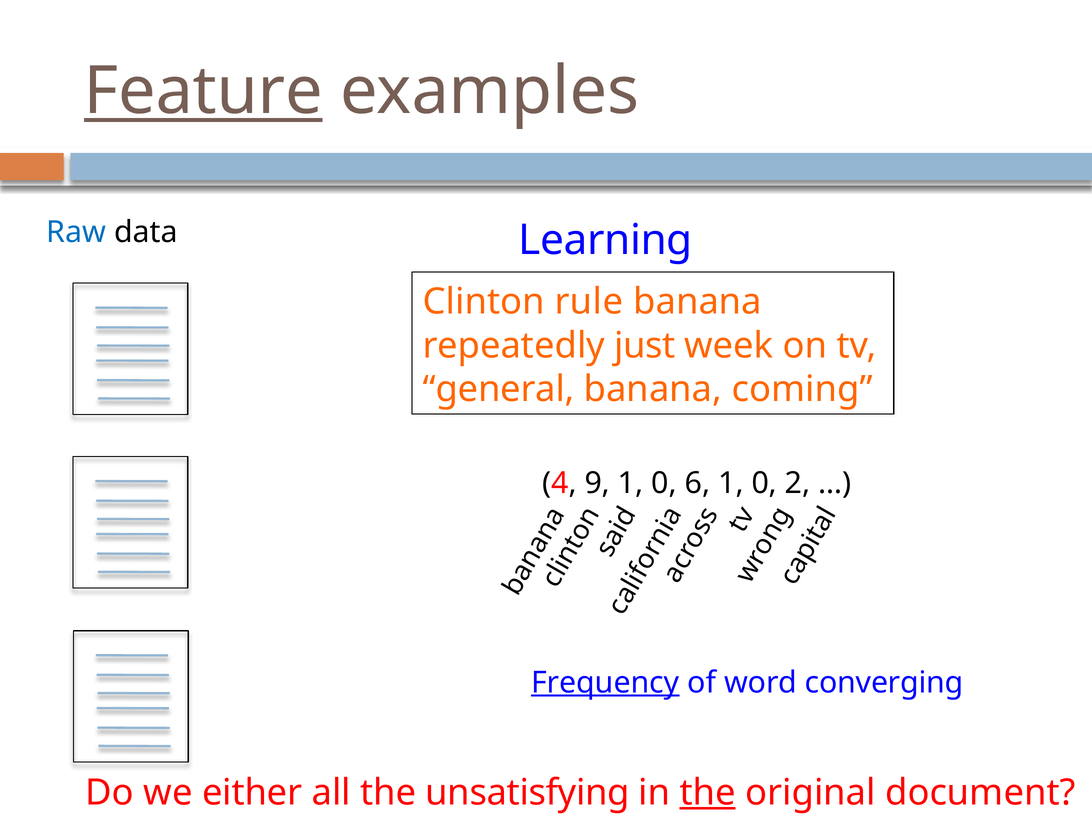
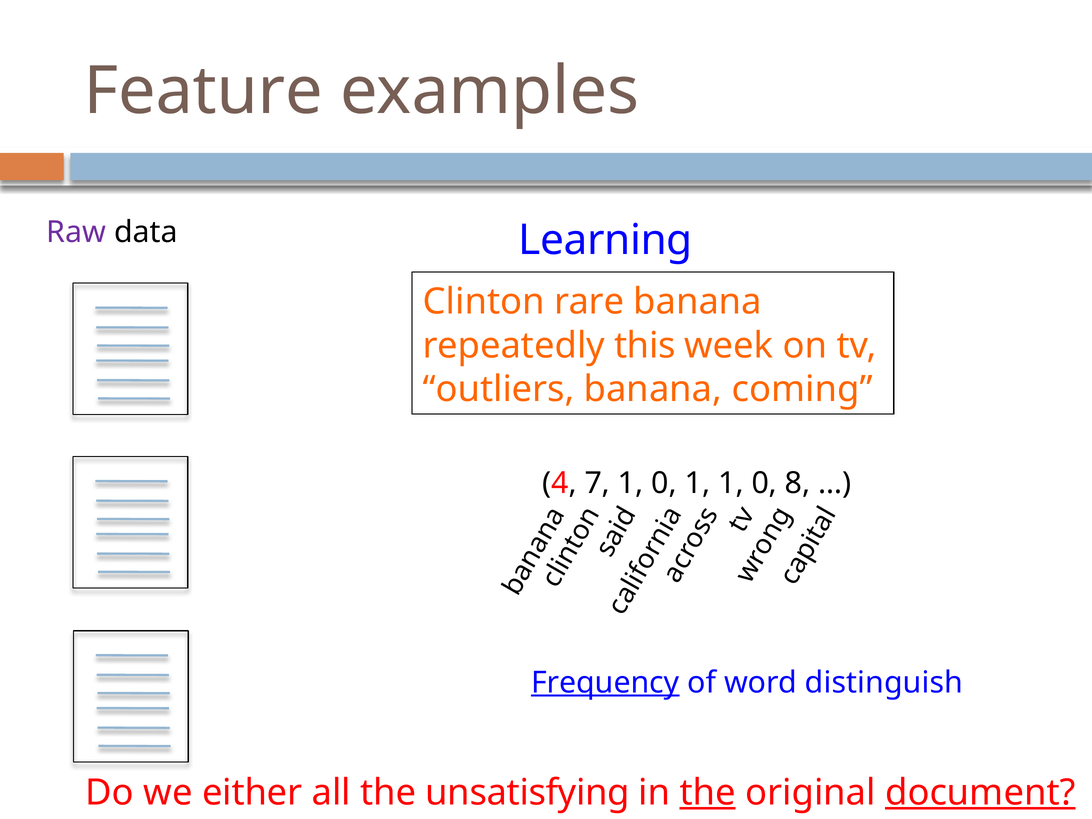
Feature underline: present -> none (203, 91)
Raw colour: blue -> purple (76, 232)
rule: rule -> rare (589, 302)
just: just -> this (645, 346)
general: general -> outliers (499, 389)
9: 9 -> 7 (597, 483)
0 6: 6 -> 1 (697, 483)
2: 2 -> 8 (798, 483)
converging: converging -> distinguish (884, 683)
document underline: none -> present (980, 793)
